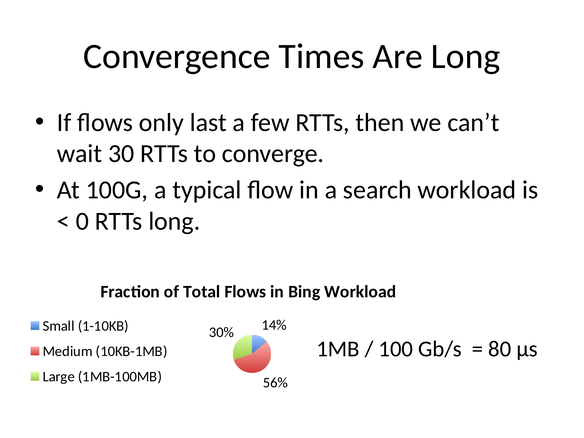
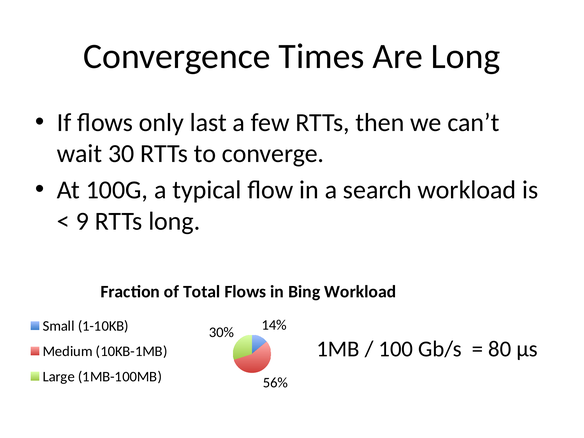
0: 0 -> 9 (82, 221)
